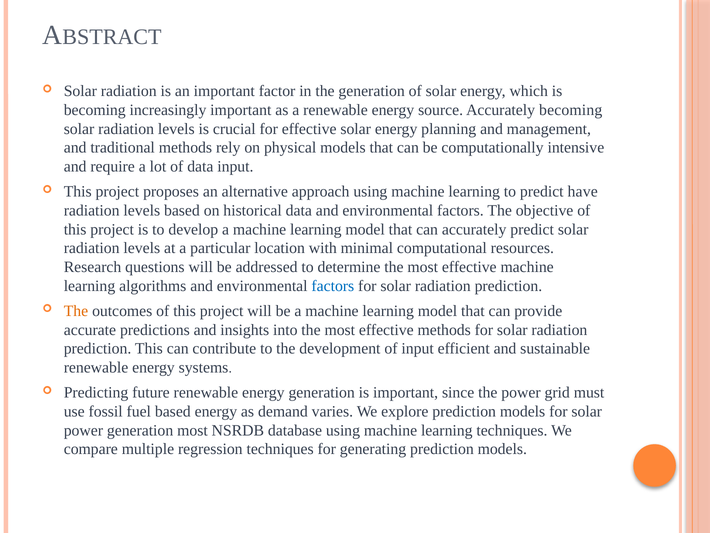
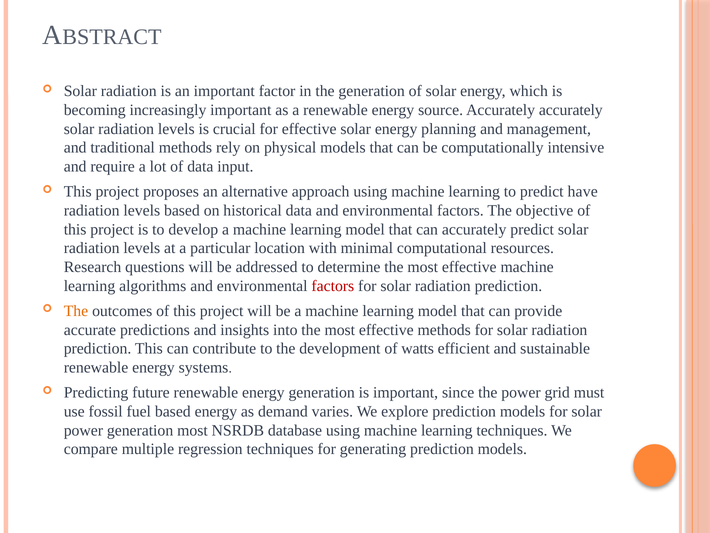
Accurately becoming: becoming -> accurately (571, 110)
factors colour: blue -> red (333, 286)
of input: input -> watts (418, 348)
